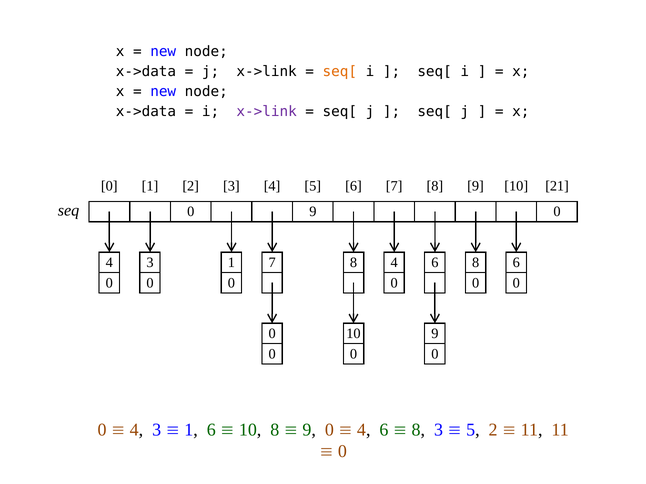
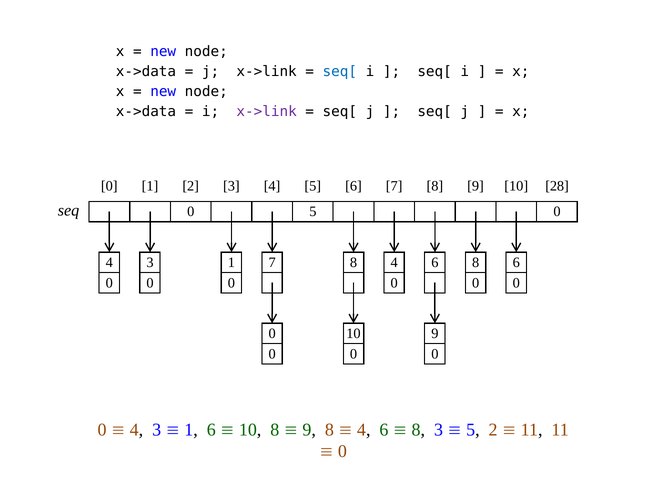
seq[ colour: orange -> blue (340, 72)
21: 21 -> 28 (557, 186)
0 9: 9 -> 5 (313, 212)
0: 0 -> 8 (329, 430)
